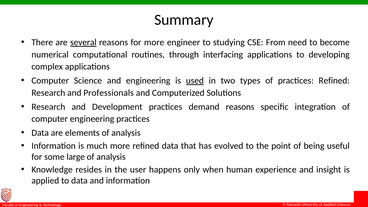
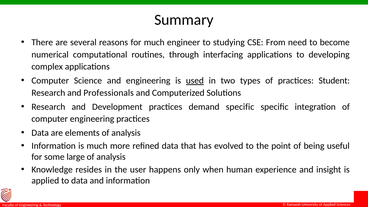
several underline: present -> none (83, 42)
for more: more -> much (154, 42)
practices Refined: Refined -> Student (334, 81)
demand reasons: reasons -> specific (240, 107)
